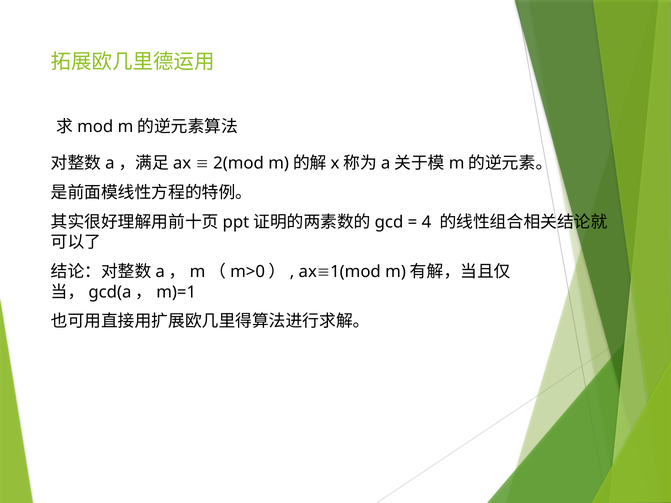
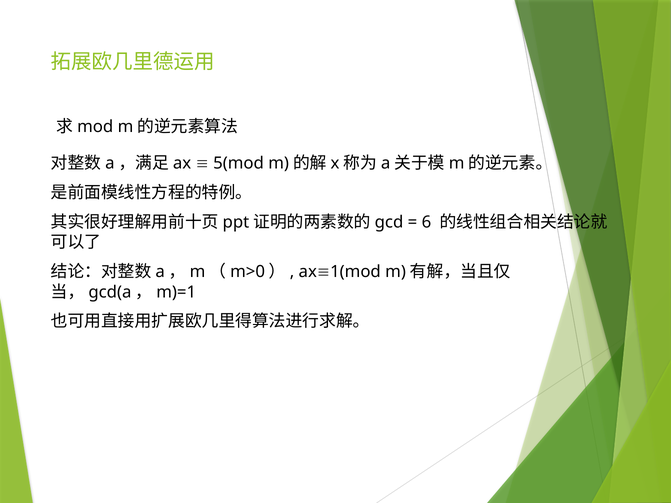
2(mod: 2(mod -> 5(mod (239, 164)
4: 4 -> 6 (426, 222)
